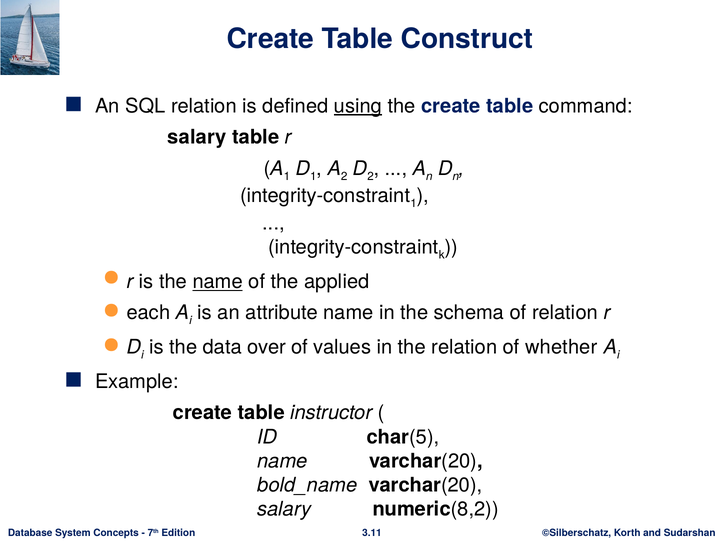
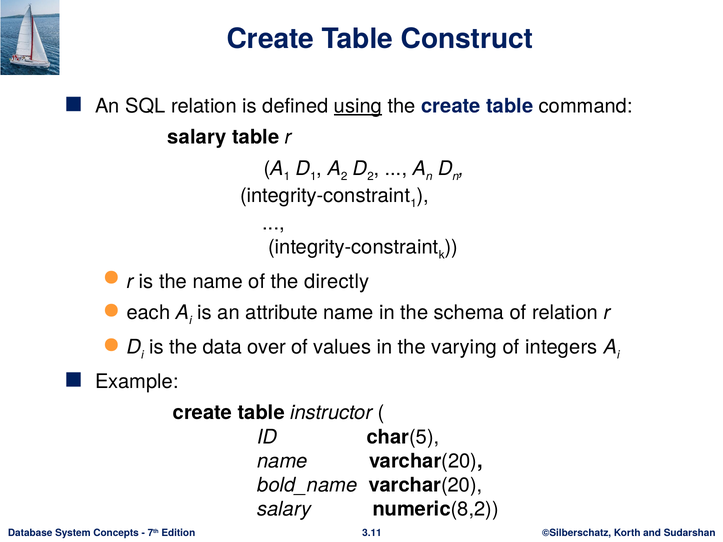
name underline: present -> none (218, 282)
applied: applied -> directly (337, 282)
the relation: relation -> varying (464, 347)
whether: whether -> integers (561, 347)
